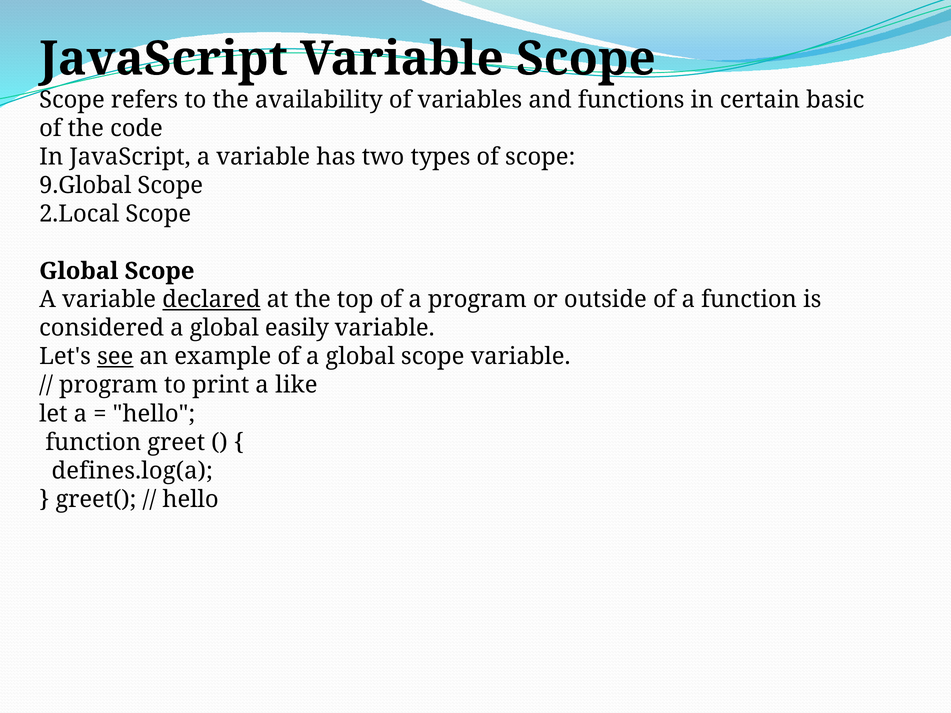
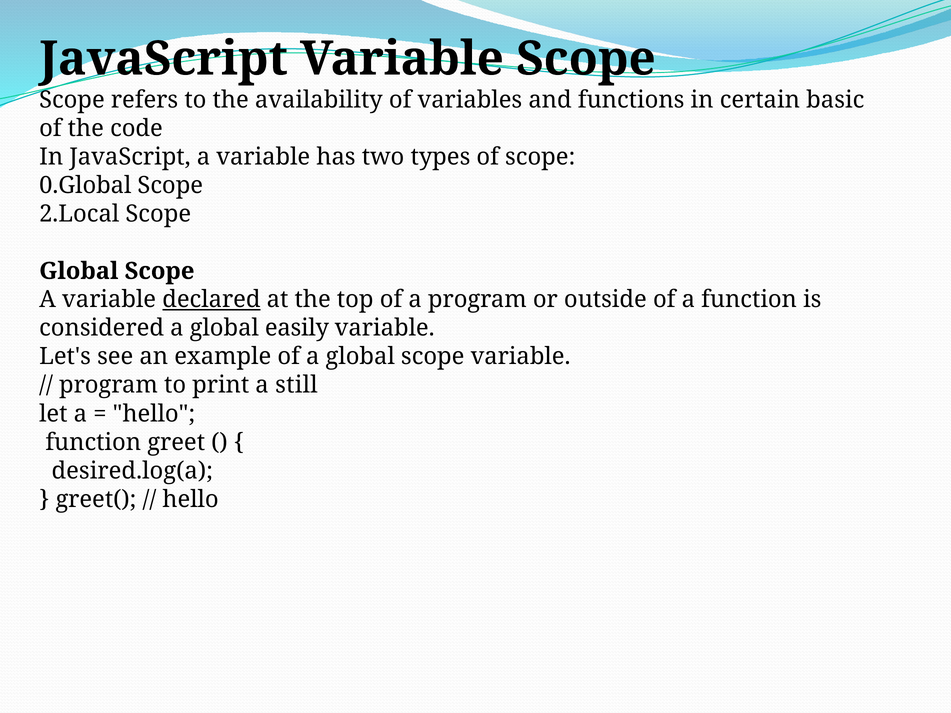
9.Global: 9.Global -> 0.Global (85, 186)
see underline: present -> none (115, 357)
like: like -> still (296, 385)
defines.log(a: defines.log(a -> desired.log(a (132, 471)
